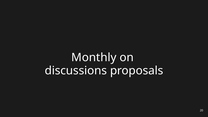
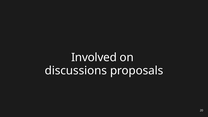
Monthly: Monthly -> Involved (94, 57)
